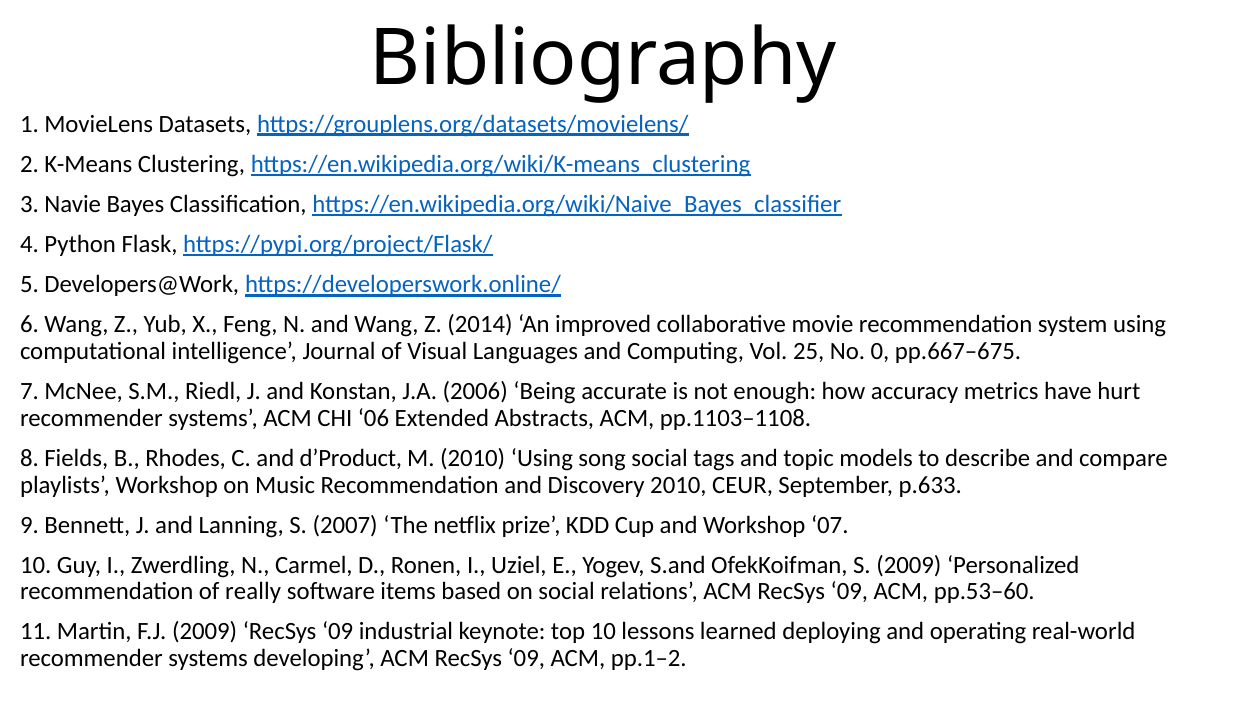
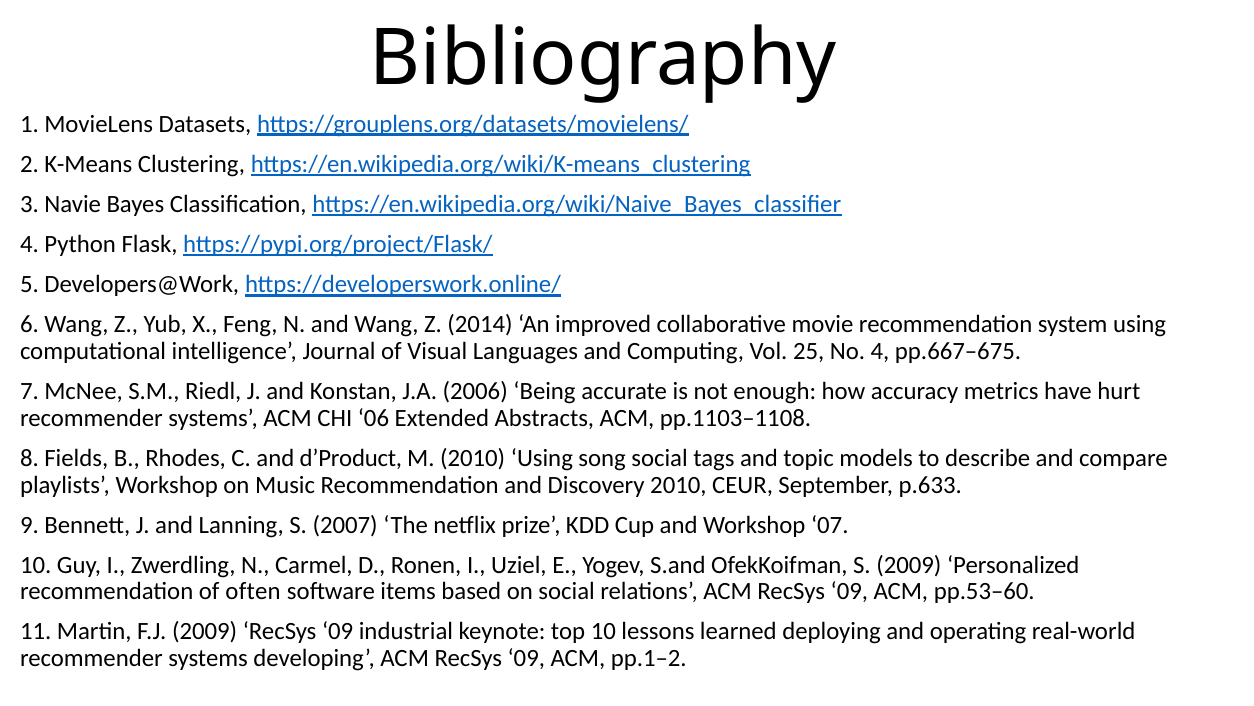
No 0: 0 -> 4 (880, 351)
really: really -> often (253, 591)
